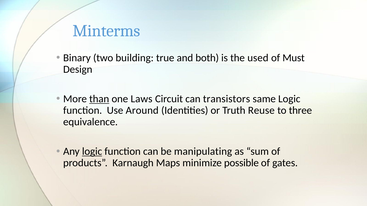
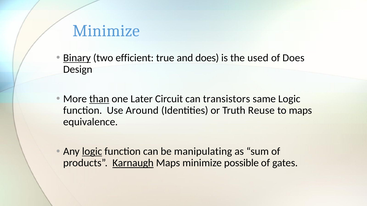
Minterms: Minterms -> Minimize (106, 31)
Binary underline: none -> present (77, 58)
building: building -> efficient (135, 58)
and both: both -> does (207, 58)
of Must: Must -> Does (293, 58)
Laws: Laws -> Later (142, 99)
to three: three -> maps (300, 111)
Karnaugh underline: none -> present (133, 163)
